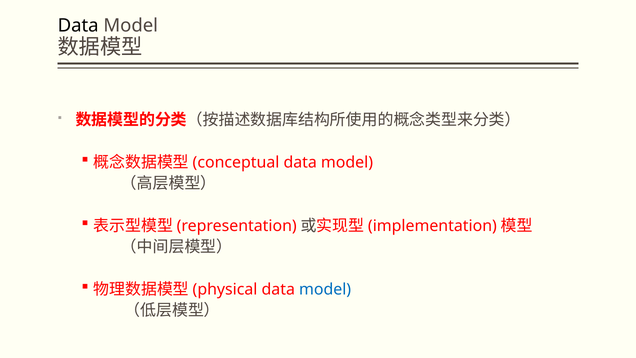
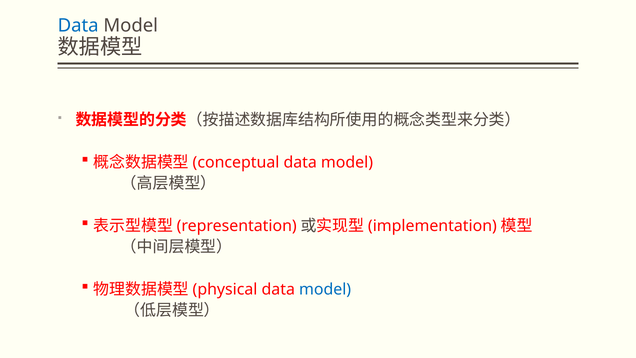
Data colour: black -> blue (78, 26)
